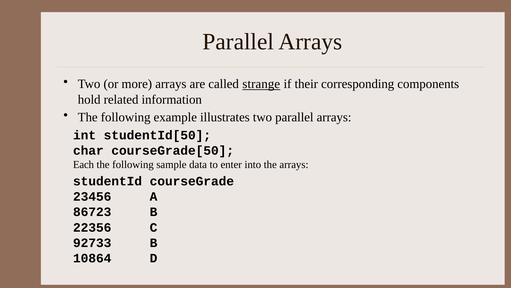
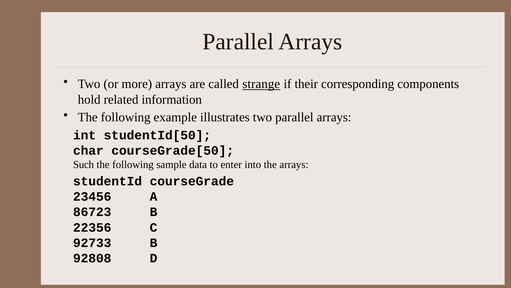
Each: Each -> Such (84, 164)
10864: 10864 -> 92808 (92, 258)
